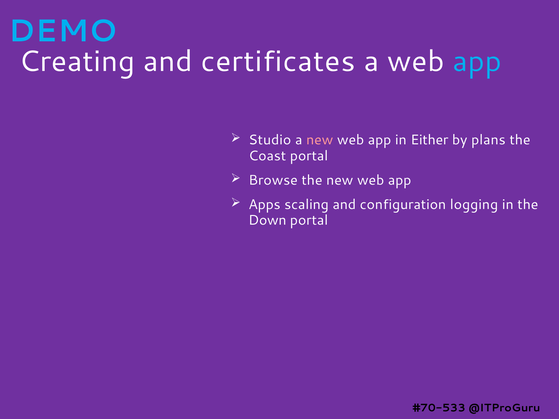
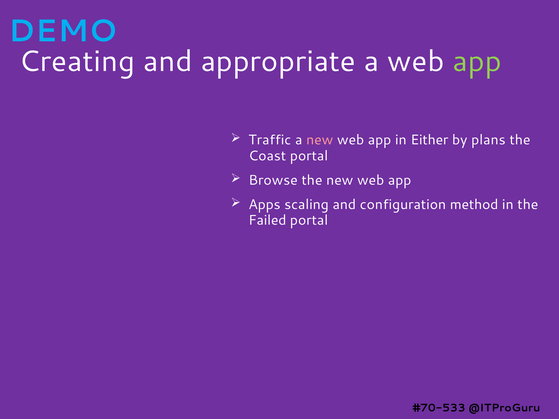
certificates: certificates -> appropriate (278, 61)
app colour: light blue -> light green (477, 61)
Studio: Studio -> Traffic (270, 140)
logging: logging -> method (474, 205)
Down: Down -> Failed (267, 220)
